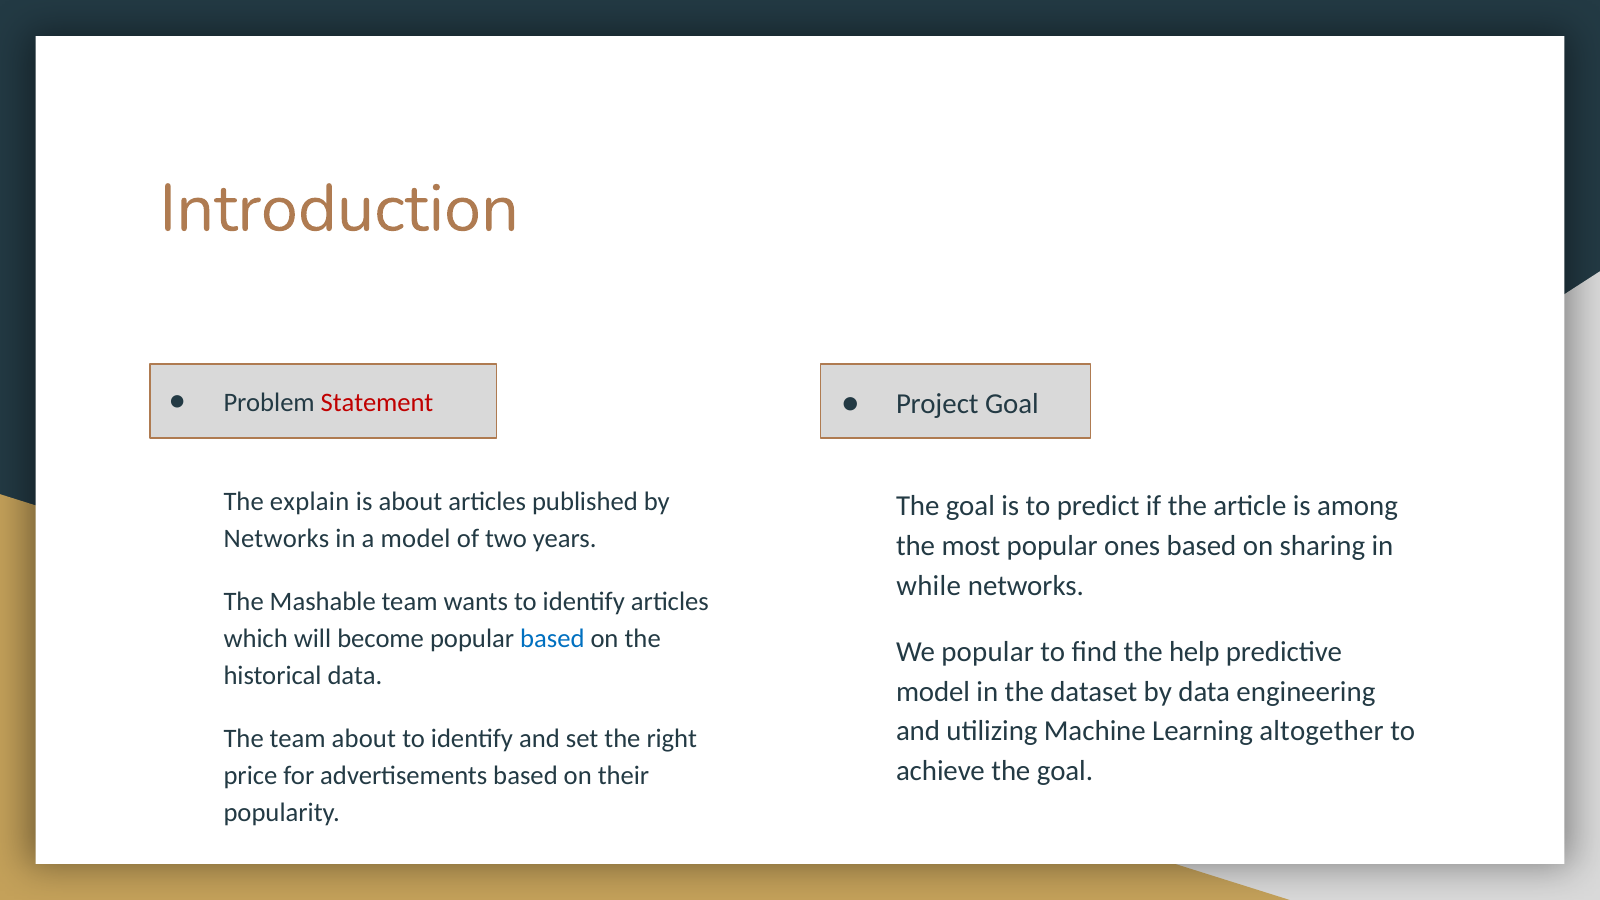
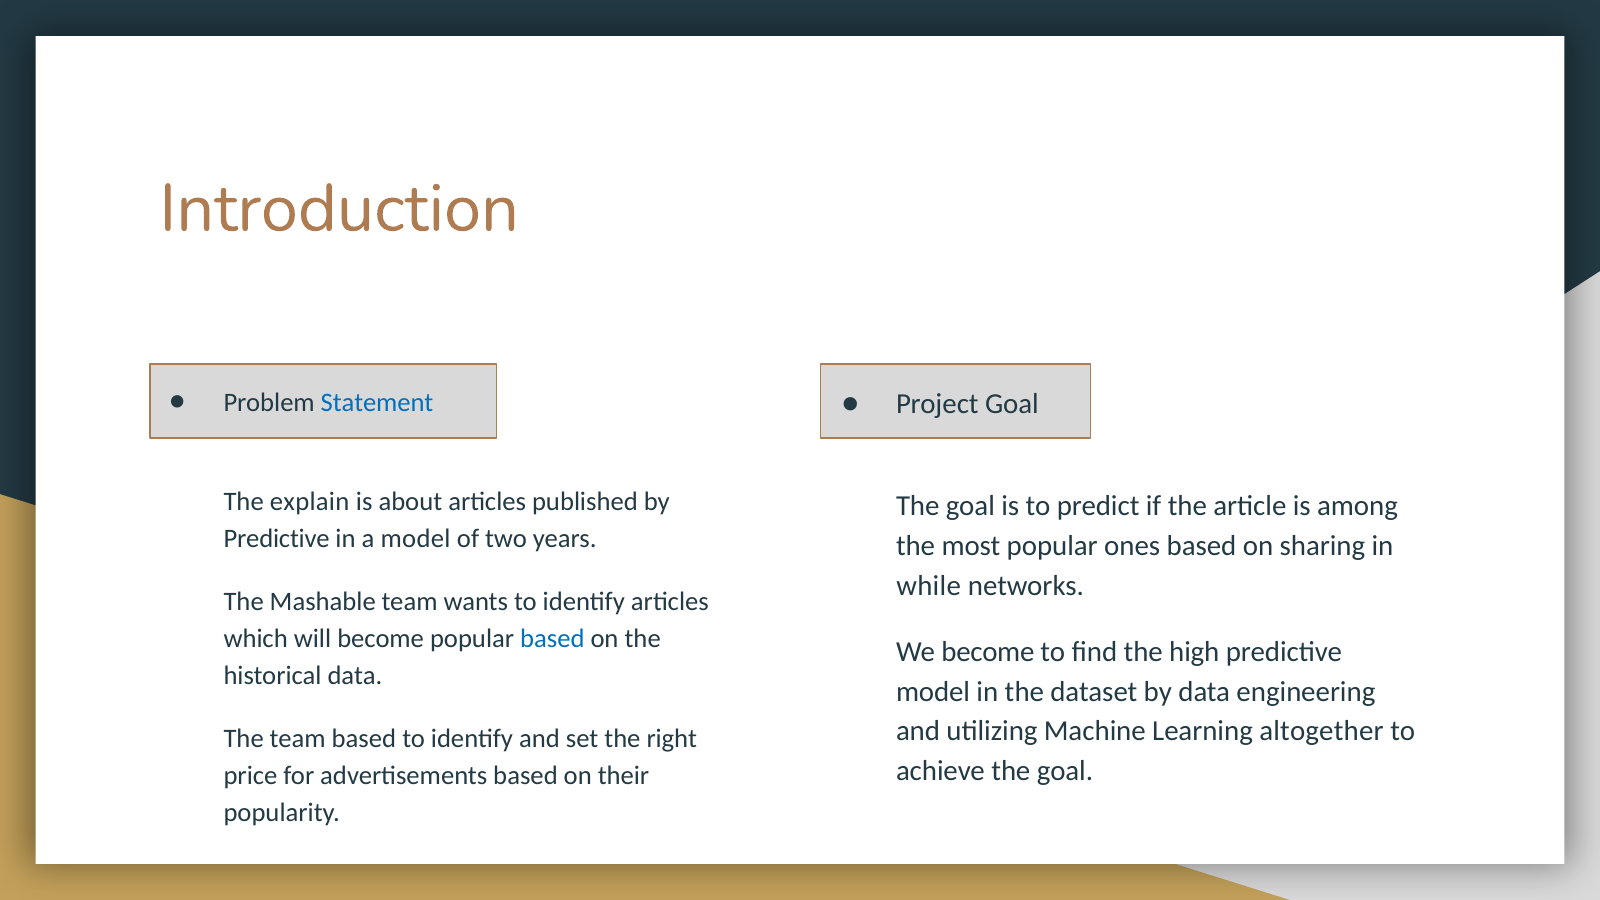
Statement colour: red -> blue (377, 402)
Networks: Networks -> Predictive (277, 538)
We popular: popular -> become (988, 652)
help: help -> high (1194, 652)
team about: about -> based (364, 739)
